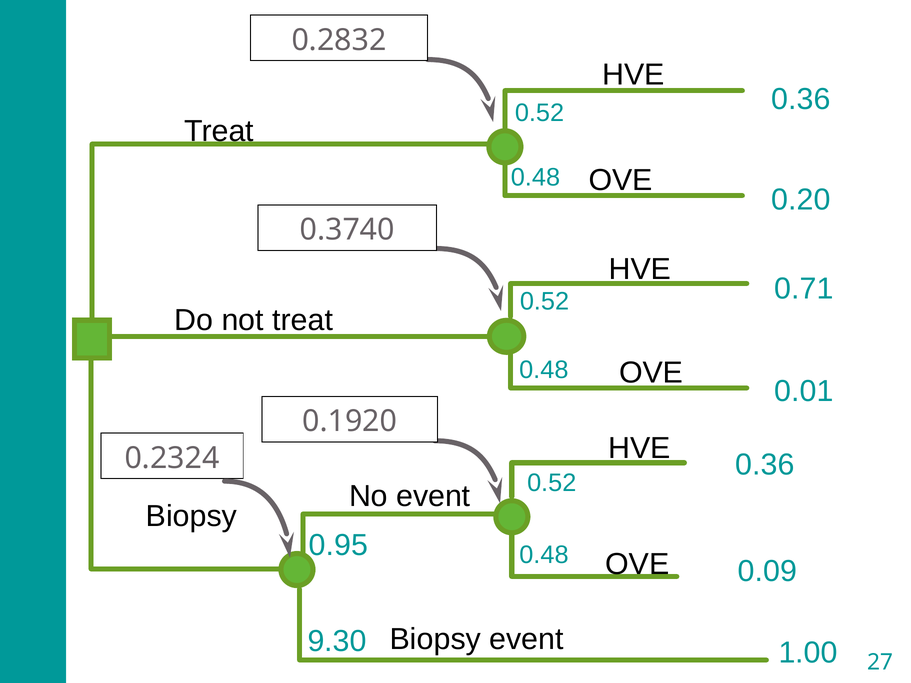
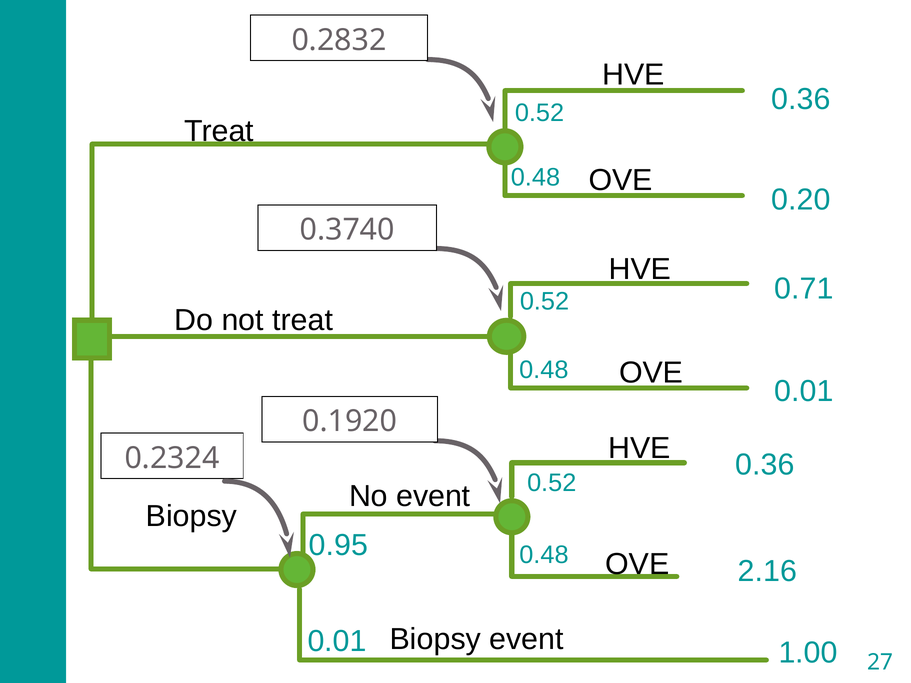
0.09: 0.09 -> 2.16 (767, 571)
9.30: 9.30 -> 0.01 (337, 641)
